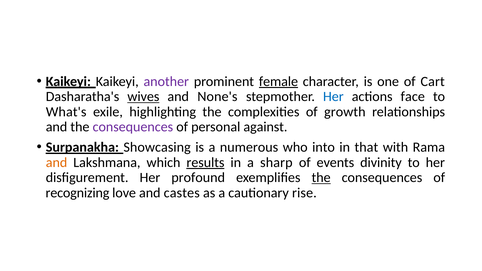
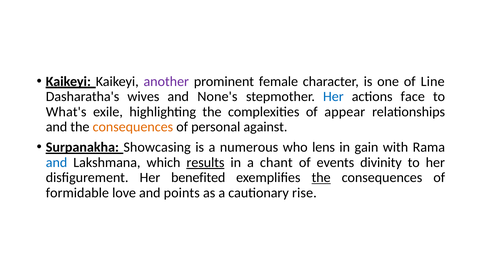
female underline: present -> none (278, 81)
Cart: Cart -> Line (433, 81)
wives underline: present -> none (143, 97)
growth: growth -> appear (345, 112)
consequences colour: purple -> orange (133, 127)
into: into -> lens (324, 147)
that: that -> gain (366, 147)
and colour: orange -> blue (57, 162)
sharp: sharp -> chant (276, 162)
profound: profound -> benefited (198, 178)
recognizing: recognizing -> formidable (77, 193)
castes: castes -> points (182, 193)
